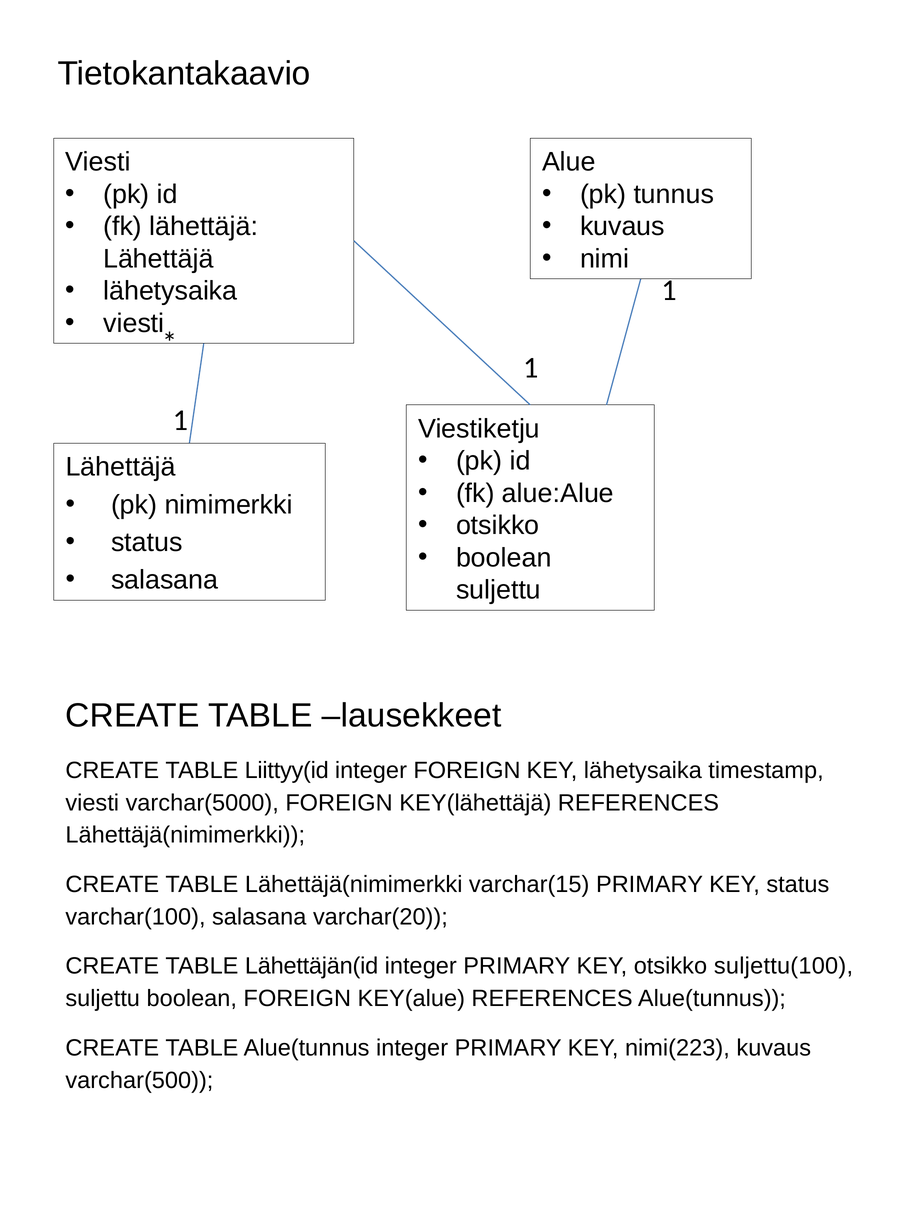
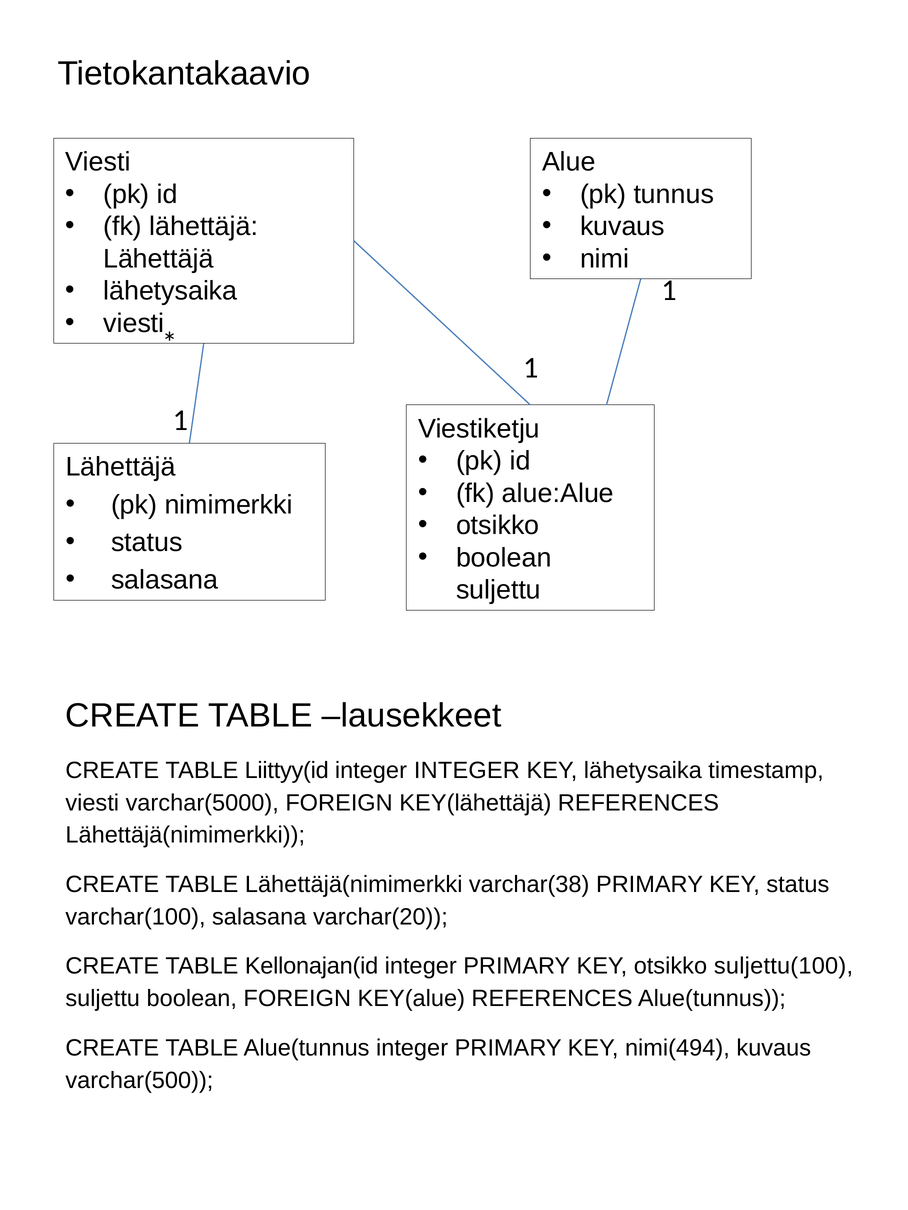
integer FOREIGN: FOREIGN -> INTEGER (467, 771)
varchar(15: varchar(15 -> varchar(38 (529, 885)
Lähettäjän(id: Lähettäjän(id -> Kellonajan(id (312, 967)
nimi(223: nimi(223 -> nimi(494 (677, 1048)
